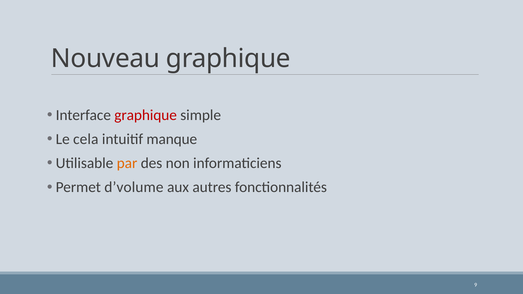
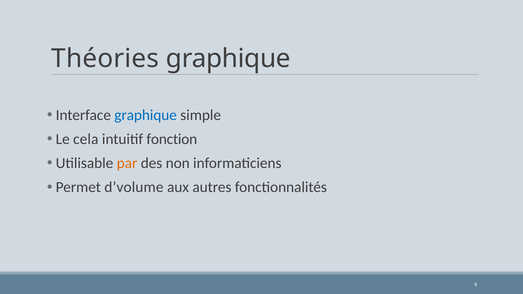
Nouveau: Nouveau -> Théories (105, 59)
graphique colour: red -> blue (146, 115)
manque: manque -> fonction (172, 139)
